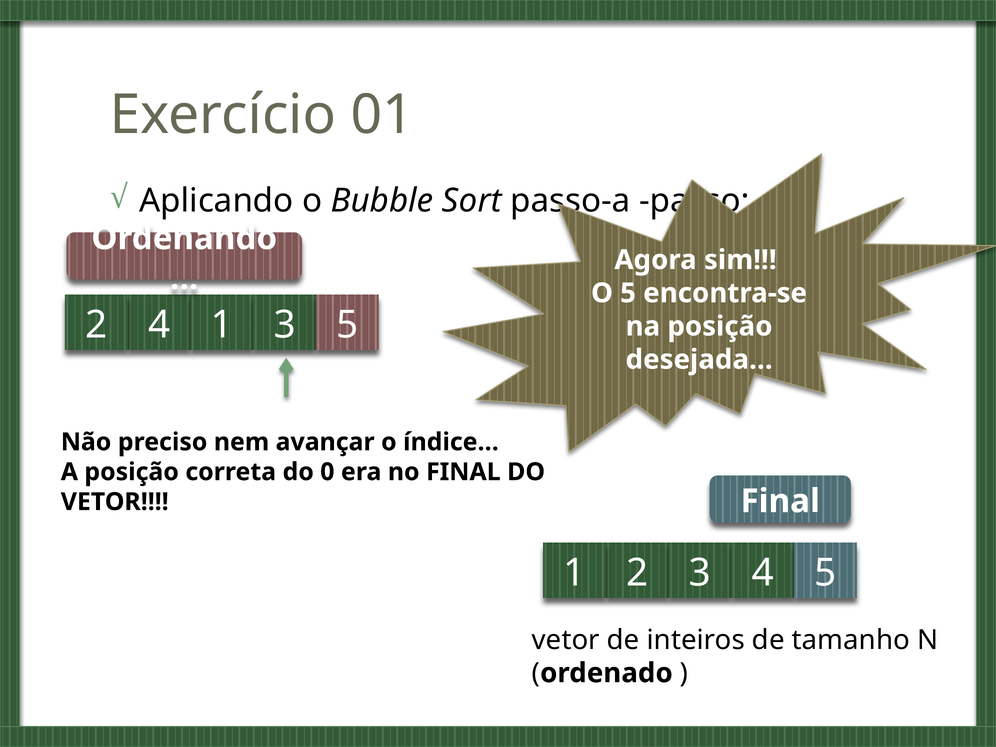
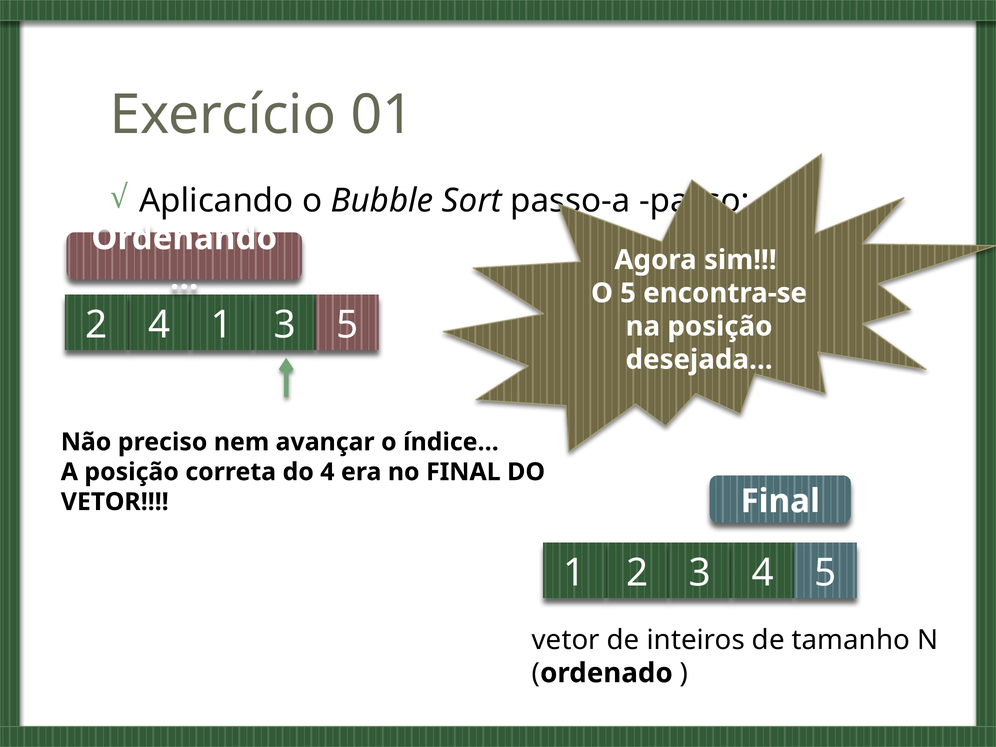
do 0: 0 -> 4 (327, 472)
